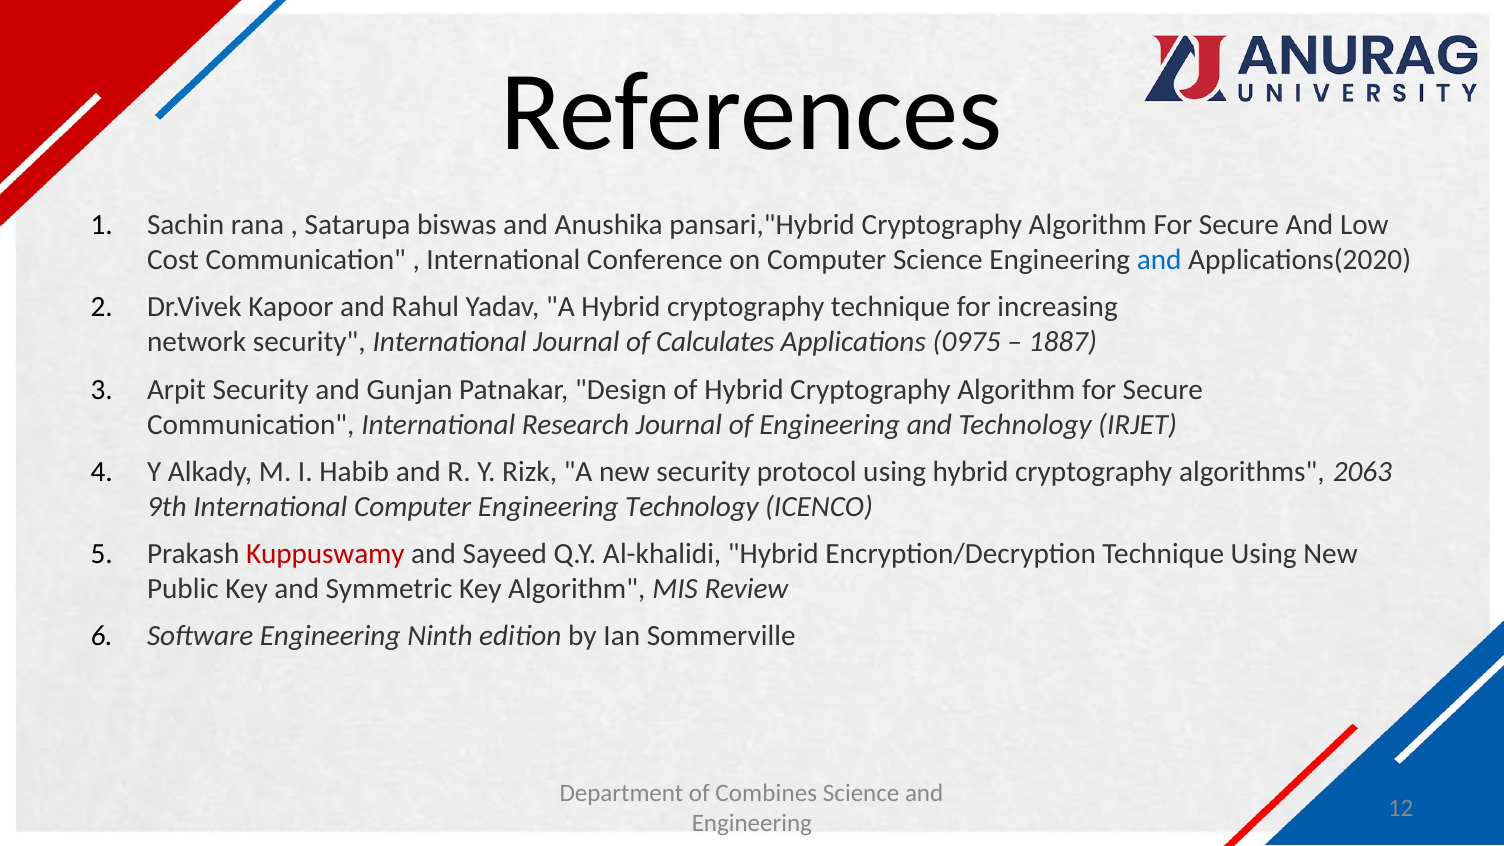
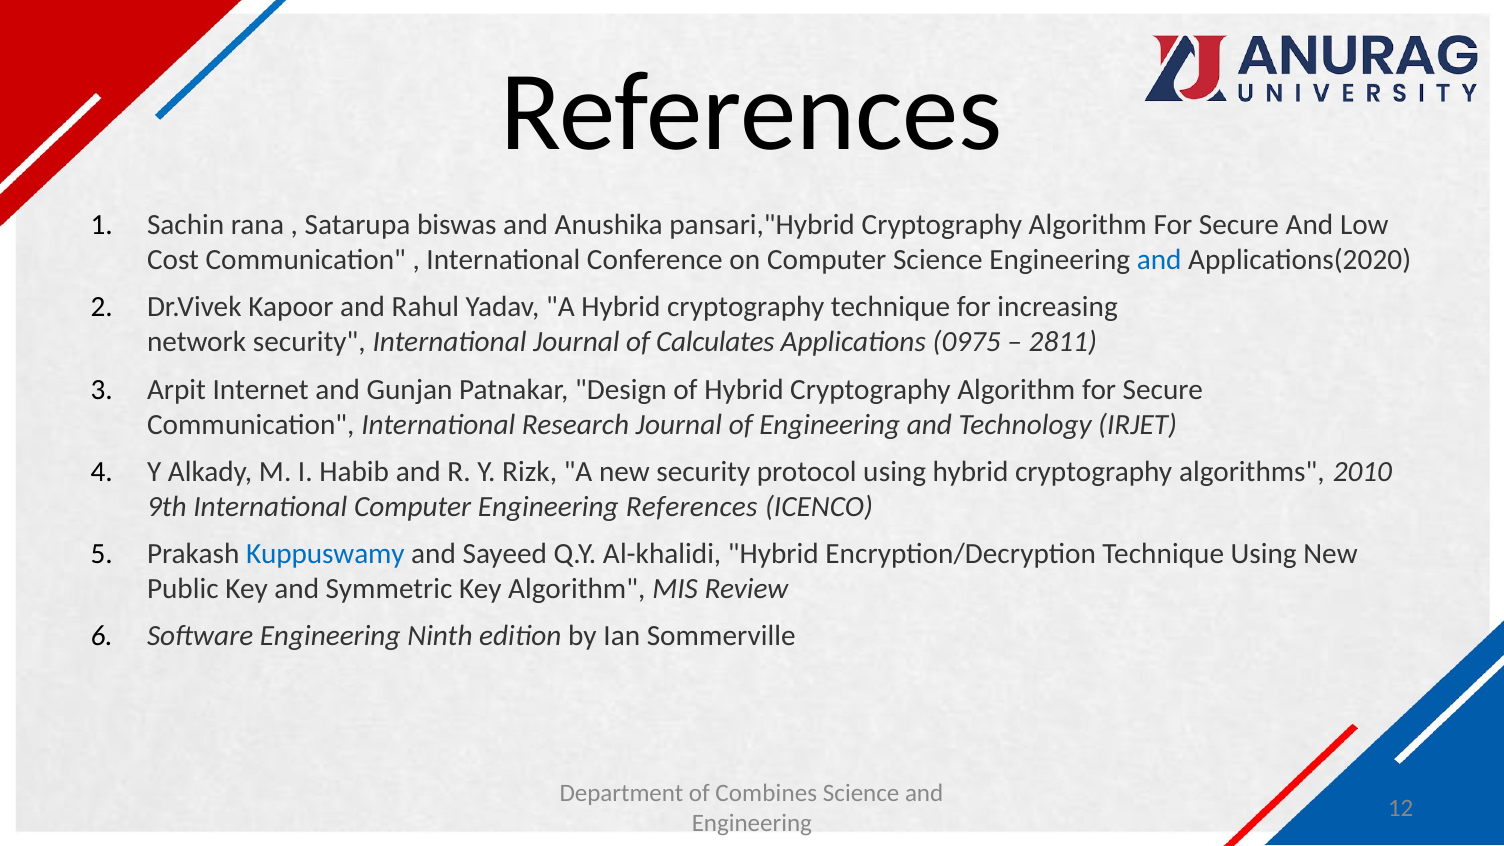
1887: 1887 -> 2811 (1063, 342)
Arpit Security: Security -> Internet (261, 389)
2063: 2063 -> 2010 (1362, 472)
Engineering Technology: Technology -> References (692, 507)
Kuppuswamy colour: red -> blue (325, 554)
